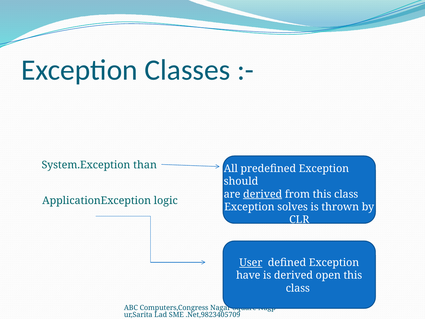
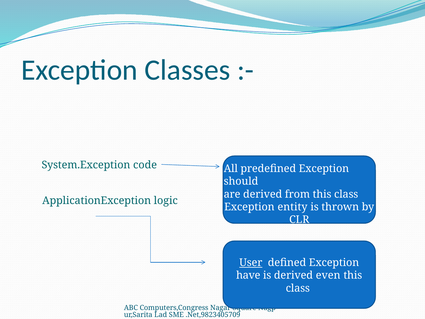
than: than -> code (145, 165)
derived underline: present -> none (263, 194)
solves: solves -> entity (292, 207)
open: open -> even (328, 275)
